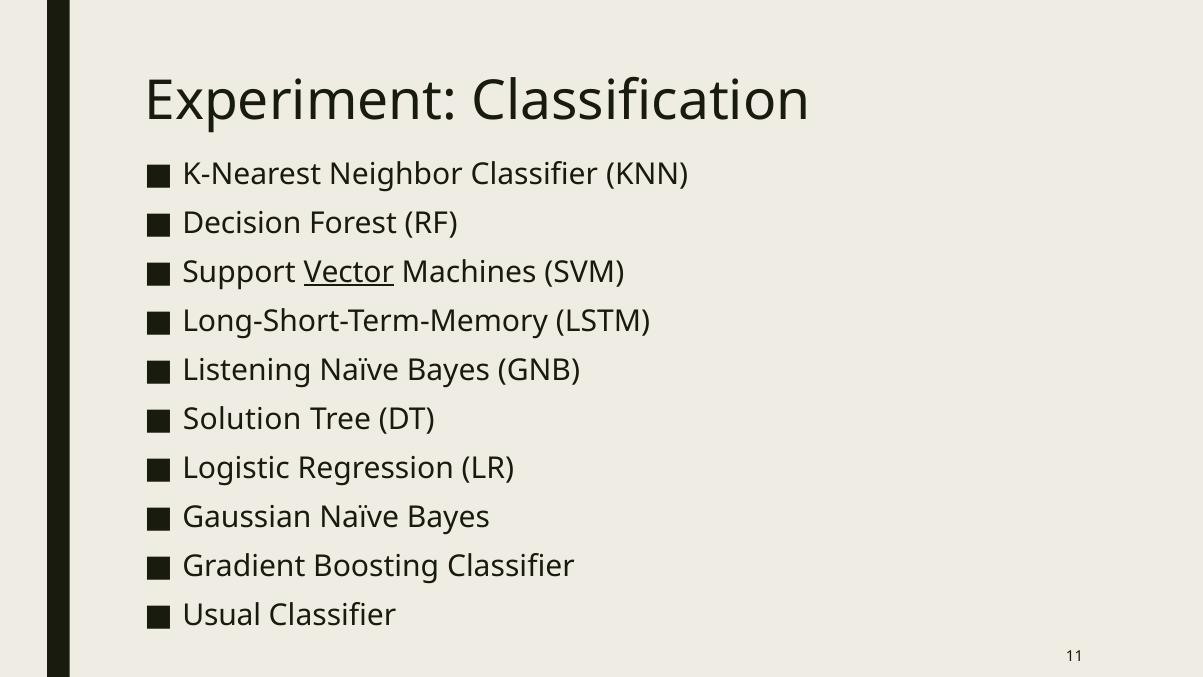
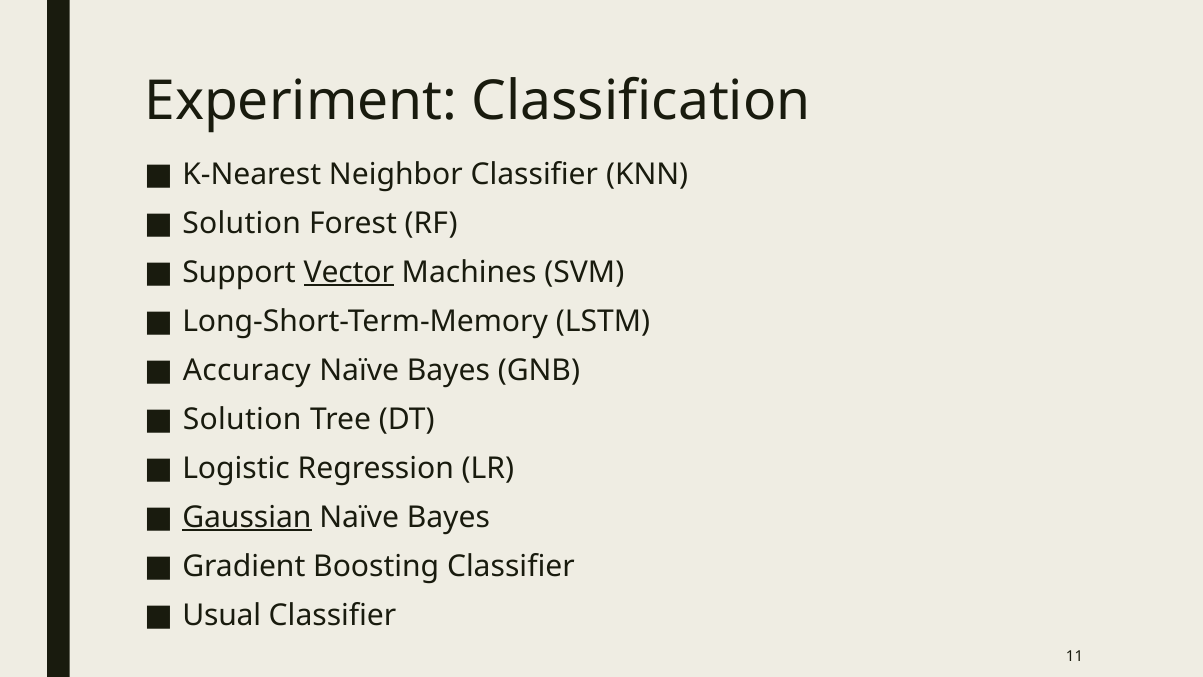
Decision: Decision -> Solution (242, 223)
Listening: Listening -> Accuracy (247, 370)
Gaussian underline: none -> present (247, 517)
